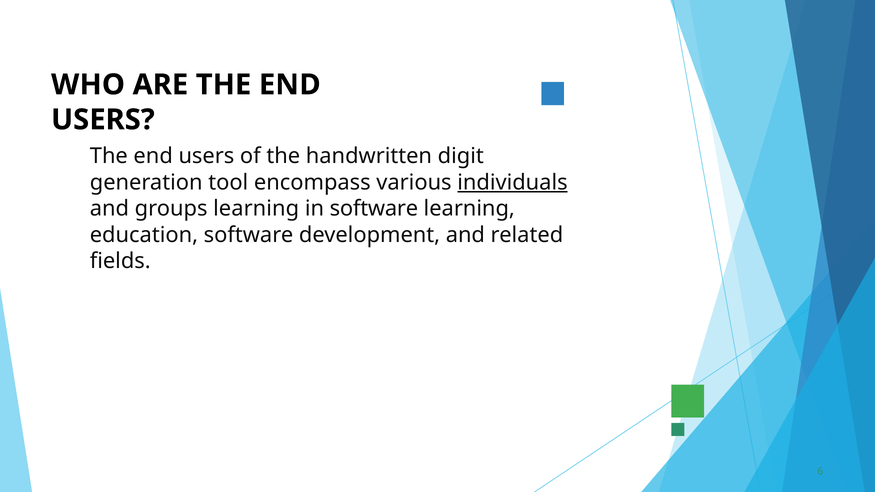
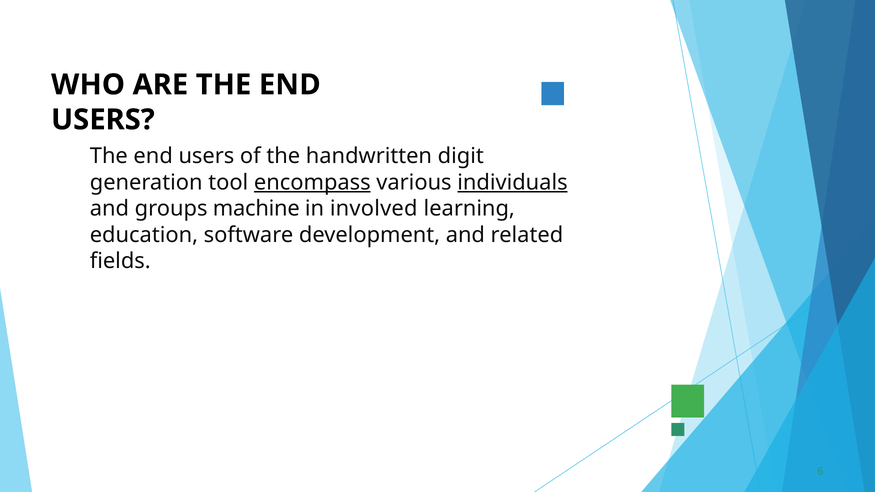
encompass underline: none -> present (312, 183)
groups learning: learning -> machine (256, 209)
in software: software -> involved (374, 209)
